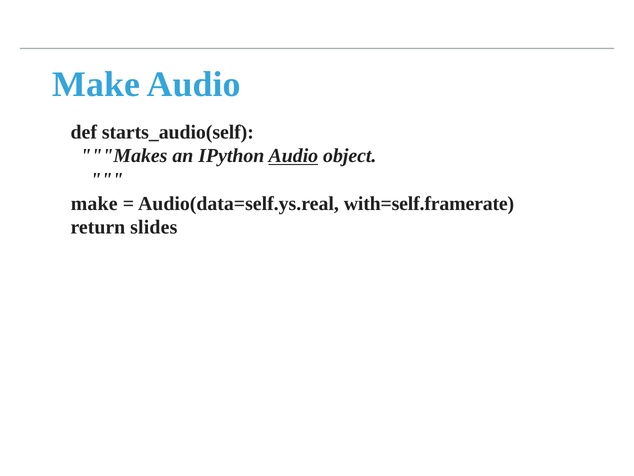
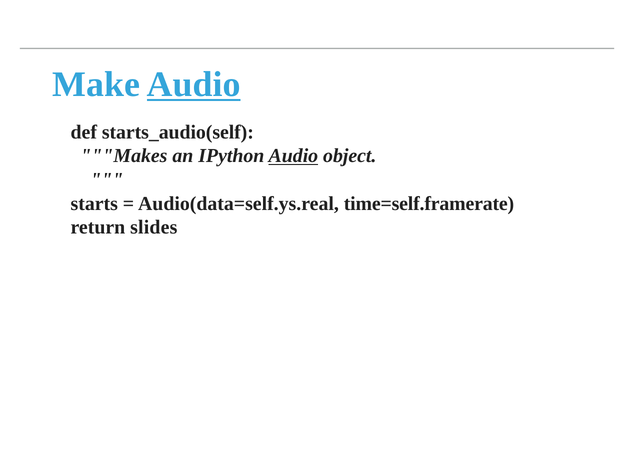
Audio underline: none -> present (194, 84)
make: make -> starts (94, 203)
with=self.framerate: with=self.framerate -> time=self.framerate (429, 203)
